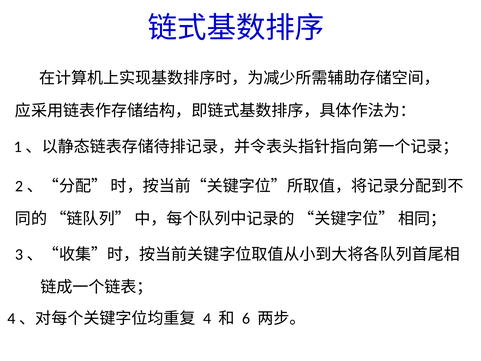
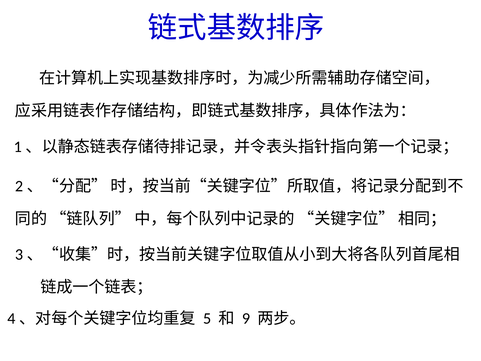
4: 4 -> 5 (207, 318)
6: 6 -> 9 (246, 318)
